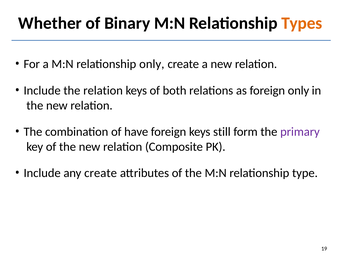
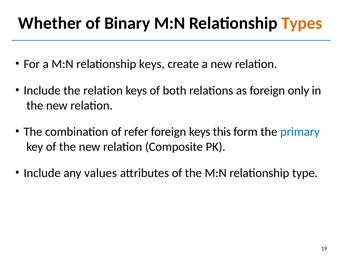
relationship only: only -> keys (152, 64)
have: have -> refer (136, 132)
still: still -> this (222, 132)
primary colour: purple -> blue (300, 132)
any create: create -> values (101, 173)
